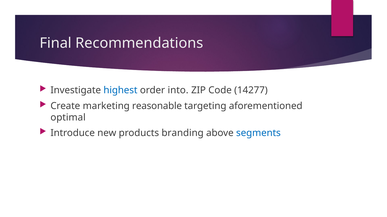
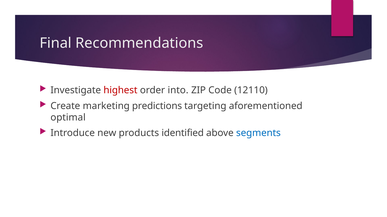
highest colour: blue -> red (120, 91)
14277: 14277 -> 12110 (251, 91)
reasonable: reasonable -> predictions (157, 106)
branding: branding -> identified (183, 133)
